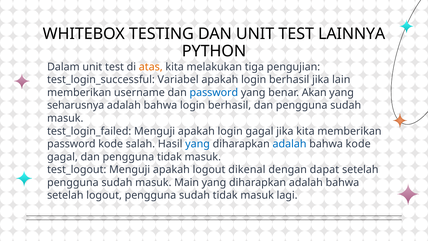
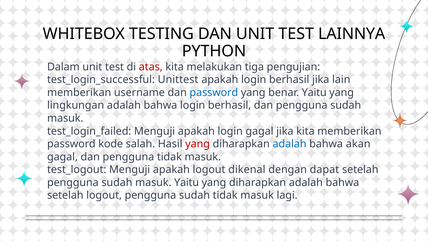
atas colour: orange -> red (151, 67)
Variabel: Variabel -> Unittest (178, 80)
benar Akan: Akan -> Yaitu (314, 92)
seharusnya: seharusnya -> lingkungan (76, 105)
yang colour: blue -> red (198, 144)
bahwa kode: kode -> akan (358, 144)
masuk Main: Main -> Yaitu (187, 182)
